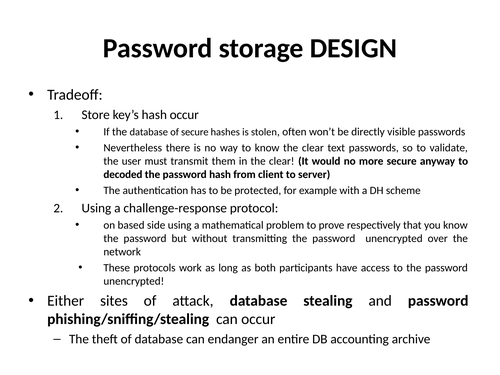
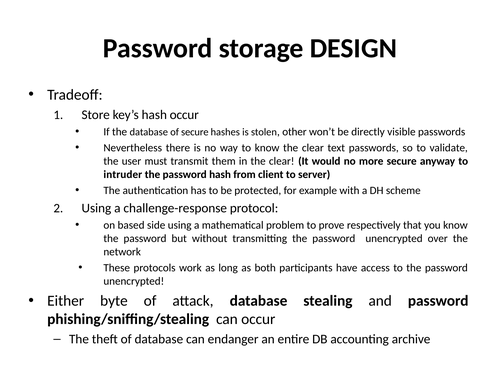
often: often -> other (294, 132)
decoded: decoded -> intruder (123, 174)
sites: sites -> byte (114, 301)
